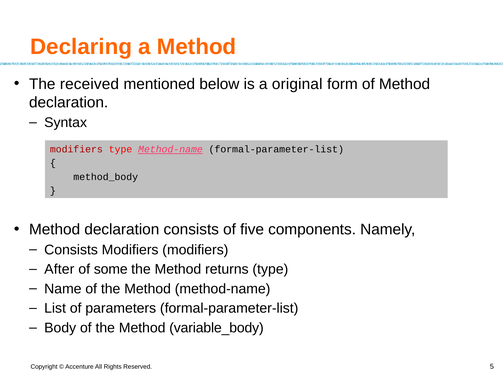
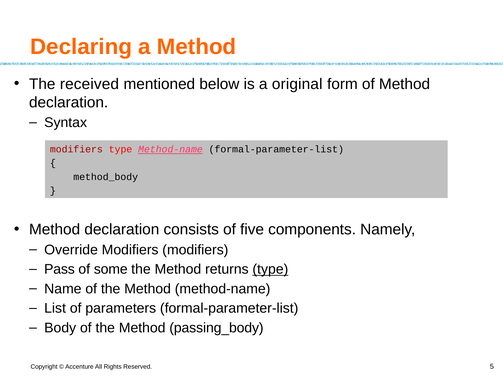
Consists: Consists -> Override (71, 250)
After: After -> Pass (59, 269)
type underline: none -> present (270, 269)
variable_body: variable_body -> passing_body (216, 328)
